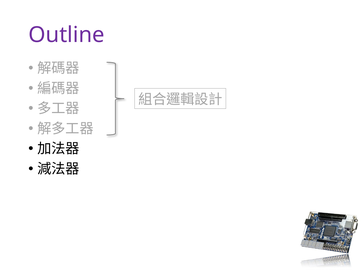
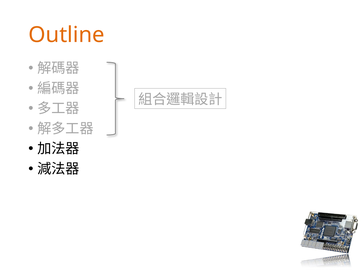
Outline colour: purple -> orange (67, 35)
